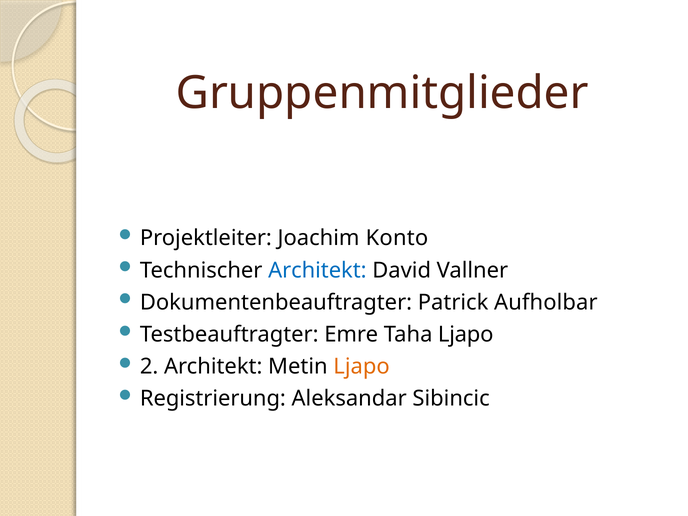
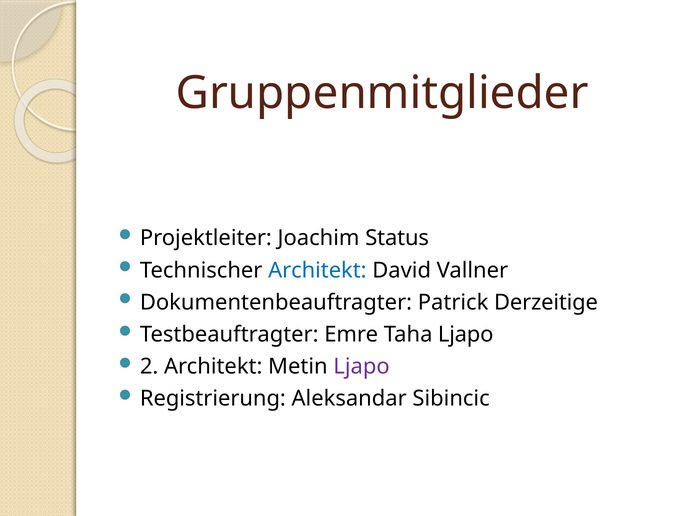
Konto: Konto -> Status (397, 238)
Aufholbar: Aufholbar -> Derzeitige (546, 302)
Ljapo colour: orange -> purple (362, 367)
